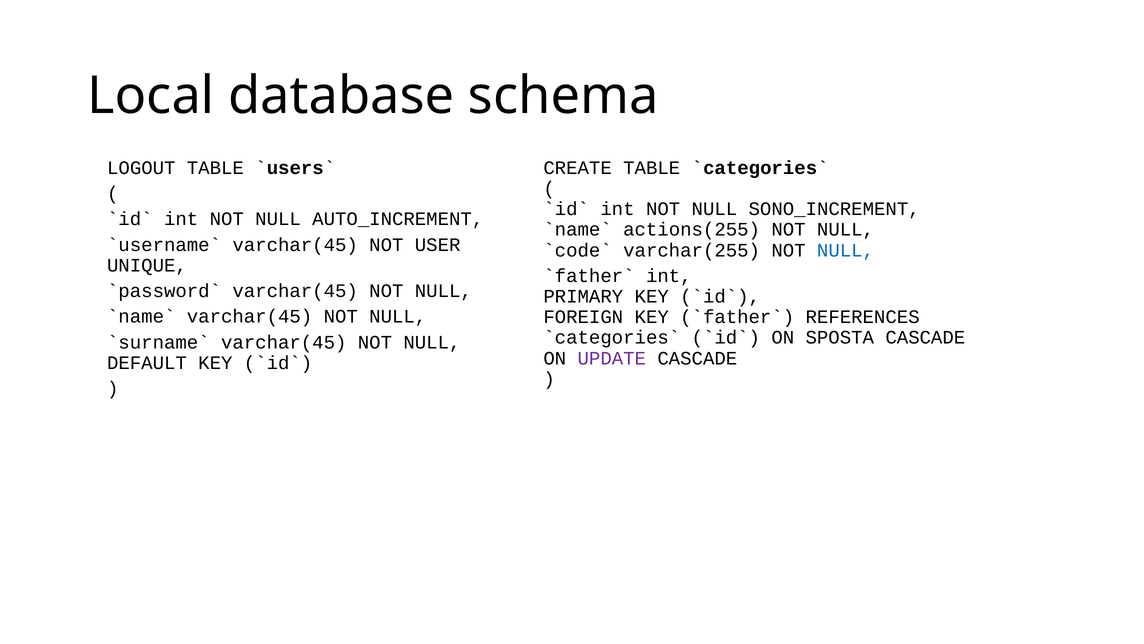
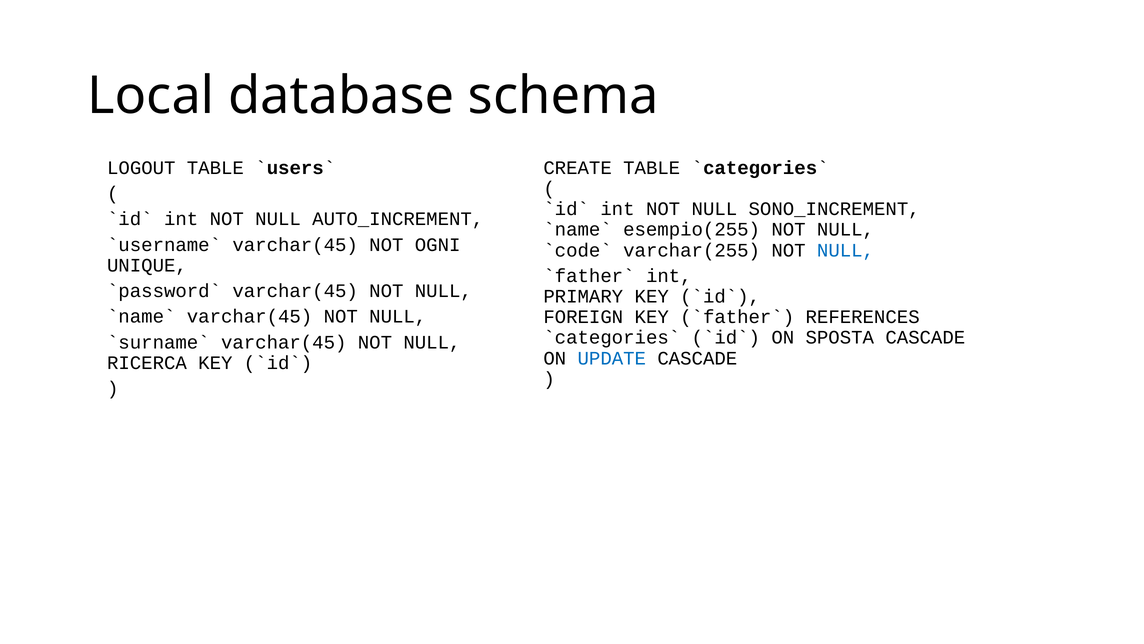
actions(255: actions(255 -> esempio(255 (692, 229)
USER: USER -> OGNI (438, 245)
UPDATE colour: purple -> blue (612, 358)
DEFAULT: DEFAULT -> RICERCA (147, 363)
